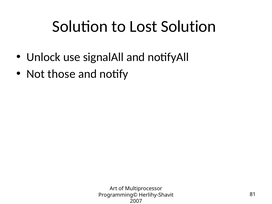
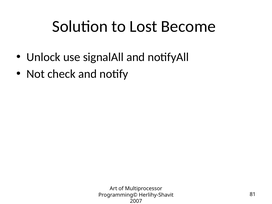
Lost Solution: Solution -> Become (188, 26)
those: those -> check (62, 74)
